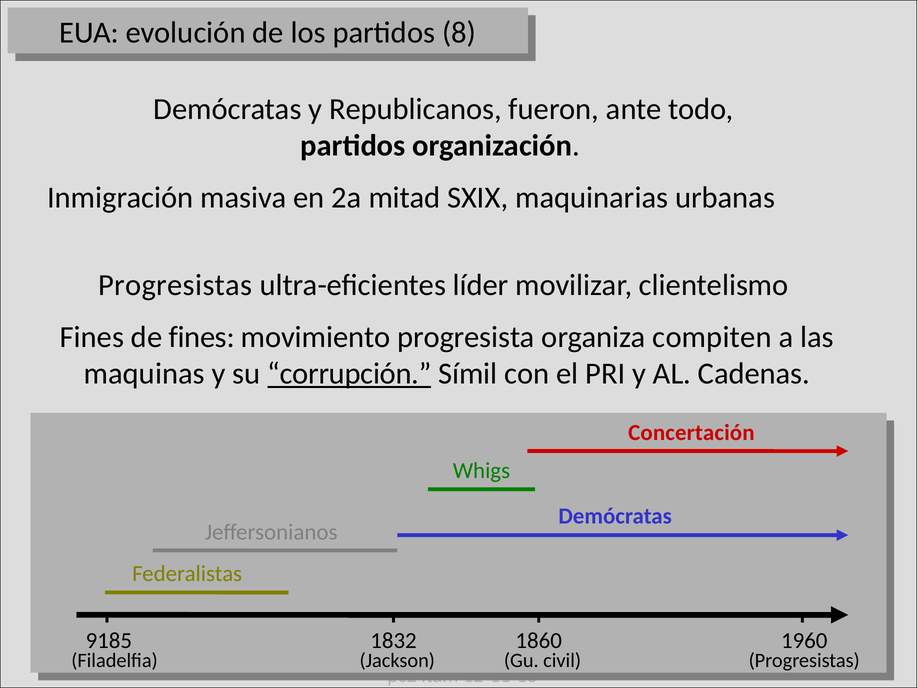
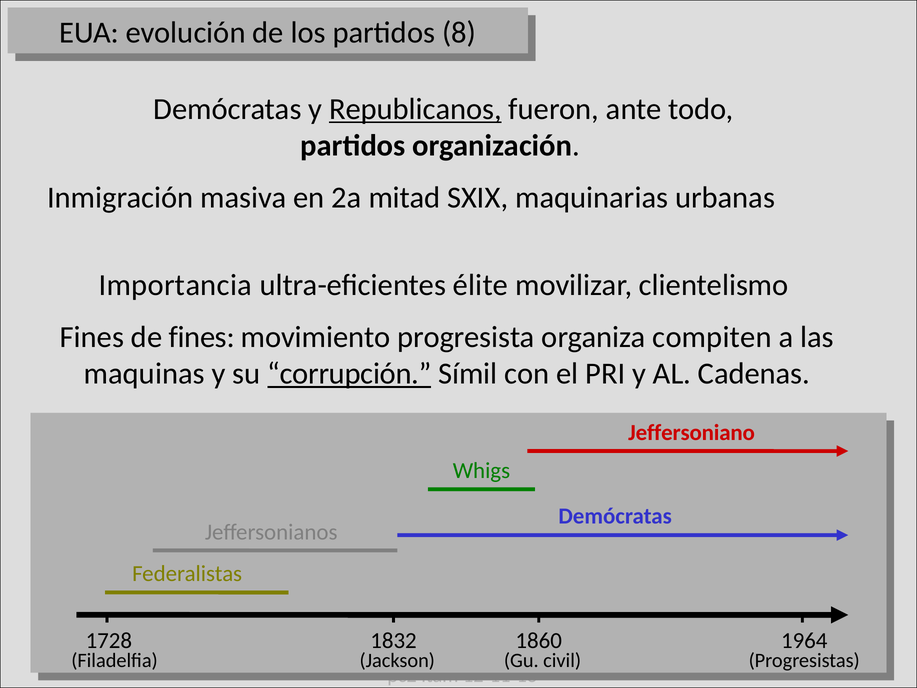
Republicanos underline: none -> present (415, 109)
Progresistas: Progresistas -> Importancia (175, 285)
líder: líder -> élite (480, 285)
Concertación: Concertación -> Jeffersoniano (692, 432)
9185: 9185 -> 1728 (109, 640)
1960: 1960 -> 1964 (804, 640)
